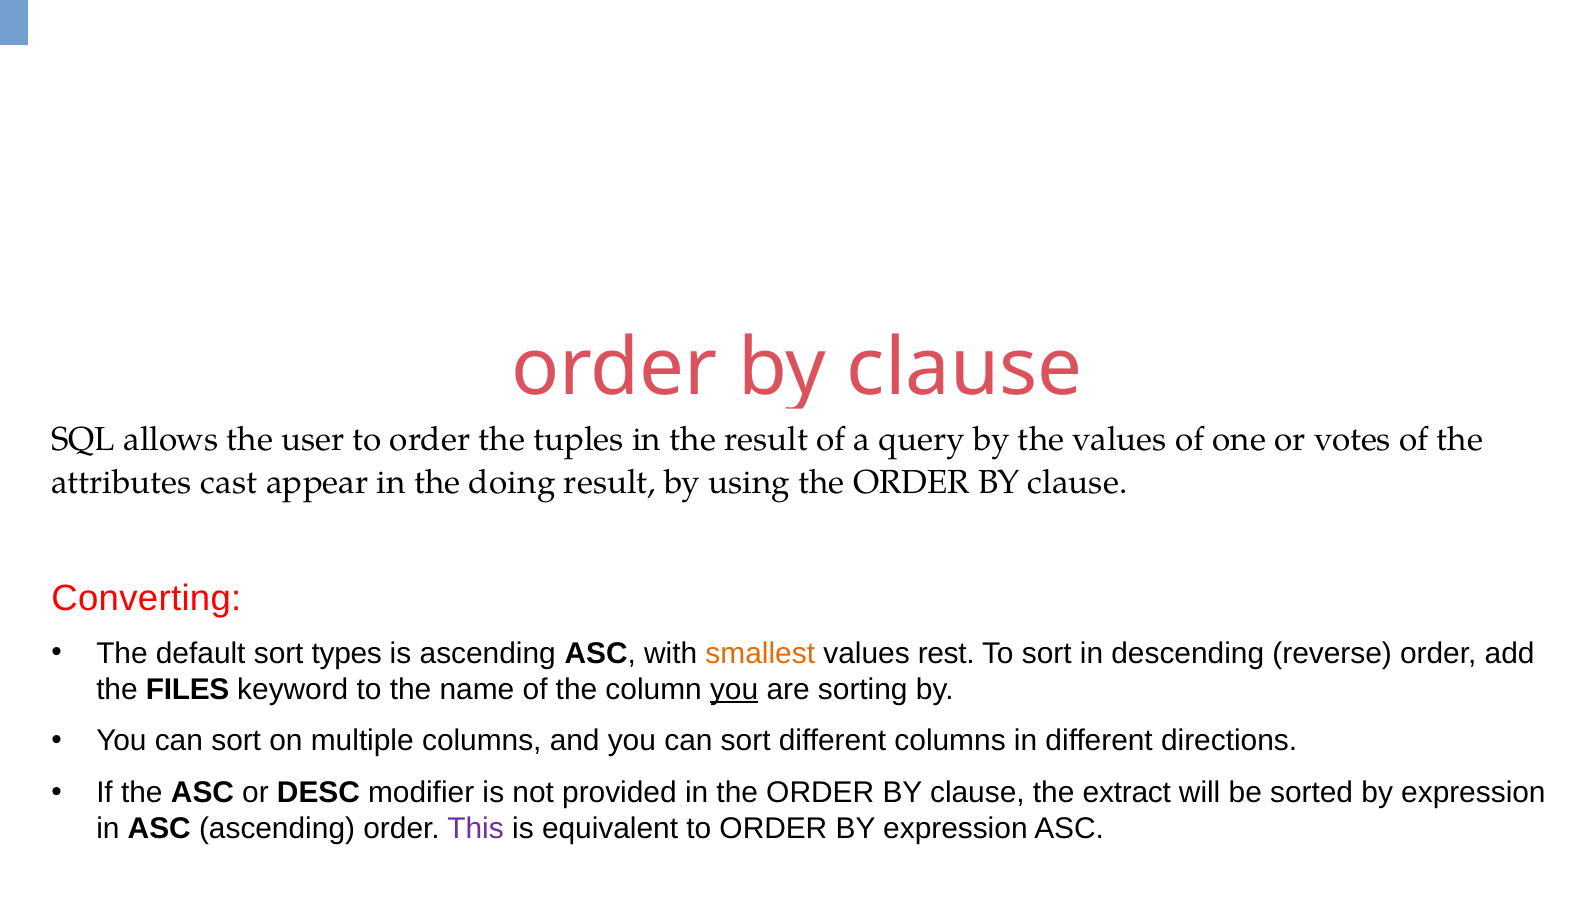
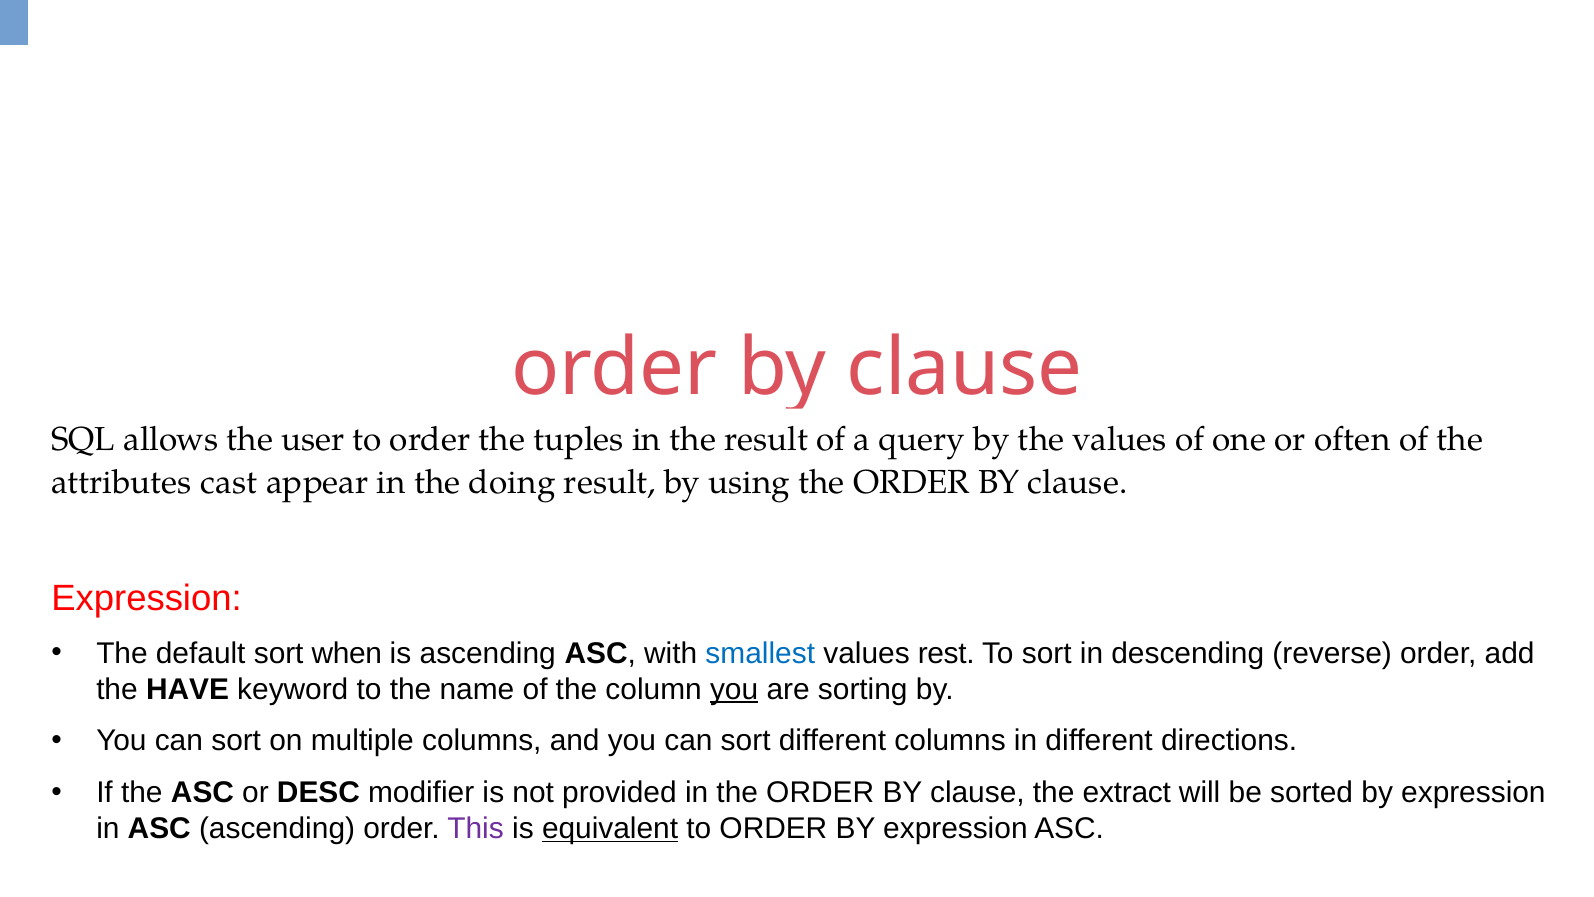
votes: votes -> often (1352, 439)
Converting: Converting -> Expression (147, 598)
types: types -> when (347, 653)
smallest colour: orange -> blue (760, 653)
FILES: FILES -> HAVE (188, 689)
equivalent underline: none -> present (610, 828)
